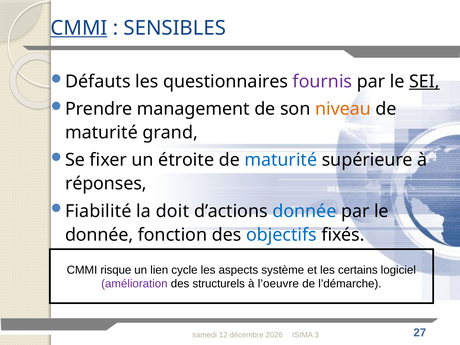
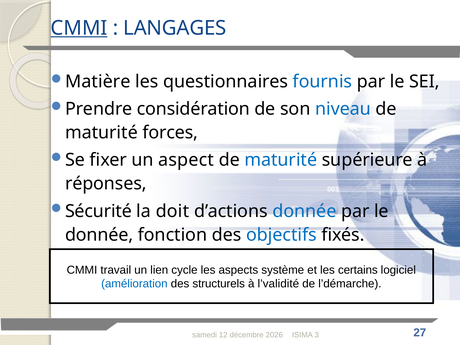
SENSIBLES: SENSIBLES -> LANGAGES (175, 28)
Défauts: Défauts -> Matière (98, 82)
fournis colour: purple -> blue (322, 82)
SEI underline: present -> none (424, 82)
management: management -> considération (193, 109)
niveau colour: orange -> blue (343, 109)
grand: grand -> forces (170, 133)
étroite: étroite -> aspect (186, 160)
Fiabilité: Fiabilité -> Sécurité (98, 211)
risque: risque -> travail (116, 270)
amélioration colour: purple -> blue (134, 284)
l’oeuvre: l’oeuvre -> l’validité (278, 284)
